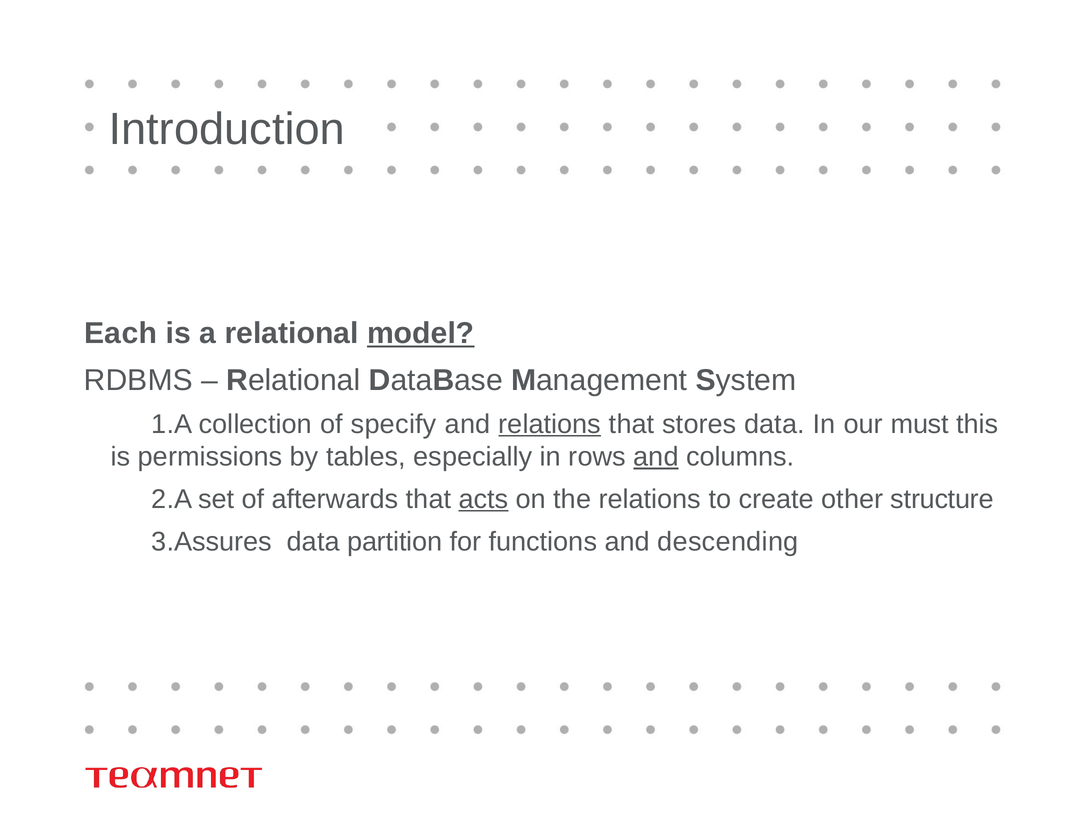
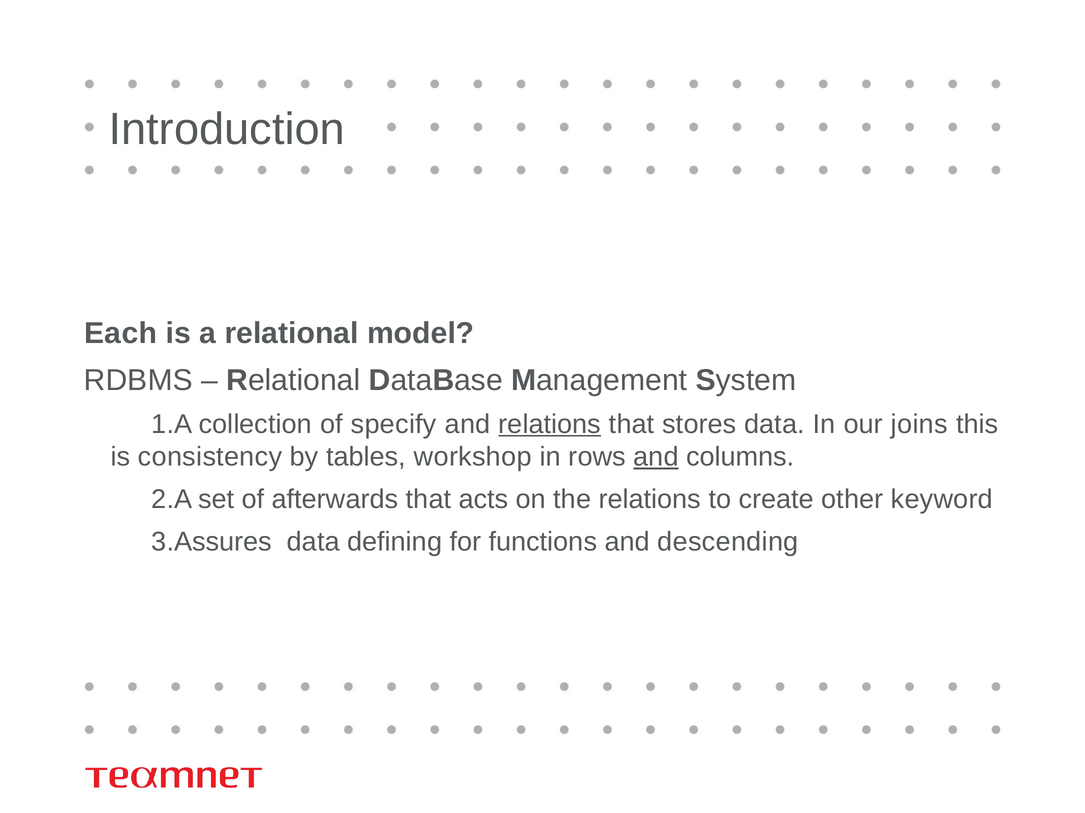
model underline: present -> none (421, 334)
must: must -> joins (919, 425)
permissions: permissions -> consistency (210, 457)
especially: especially -> workshop (473, 457)
acts underline: present -> none (484, 500)
structure: structure -> keyword (942, 500)
partition: partition -> defining (395, 542)
